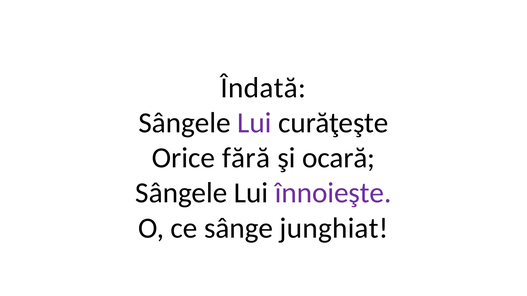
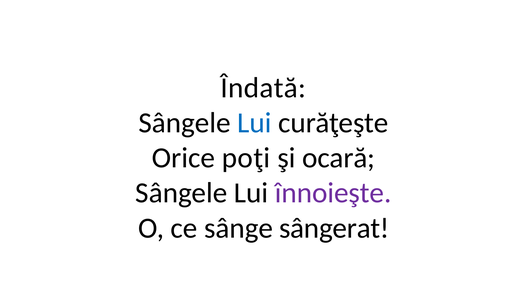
Lui colour: purple -> blue (254, 123)
fără: fără -> poţi (246, 158)
junghiat: junghiat -> sângerat (334, 228)
